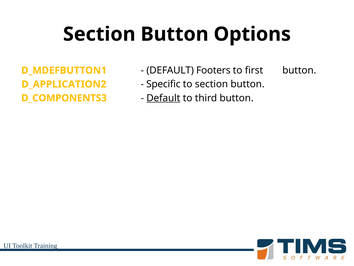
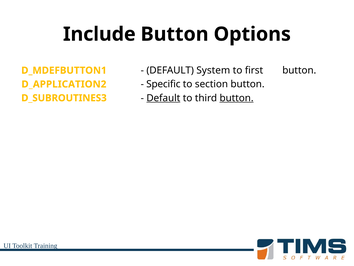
Section: Section -> Include (99, 34)
Footers: Footers -> System (213, 70)
D_COMPONENTS3: D_COMPONENTS3 -> D_SUBROUTINES3 (64, 98)
button underline: none -> present (237, 98)
